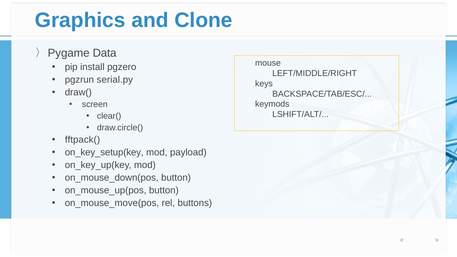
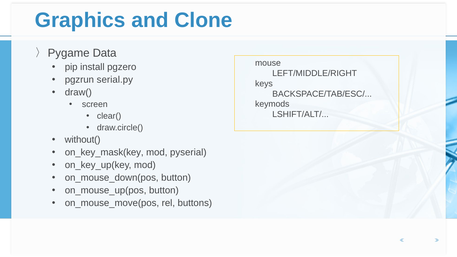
fftpack(: fftpack( -> without( (83, 140)
on_key_setup(key: on_key_setup(key -> on_key_mask(key (104, 153)
payload: payload -> pyserial (188, 153)
